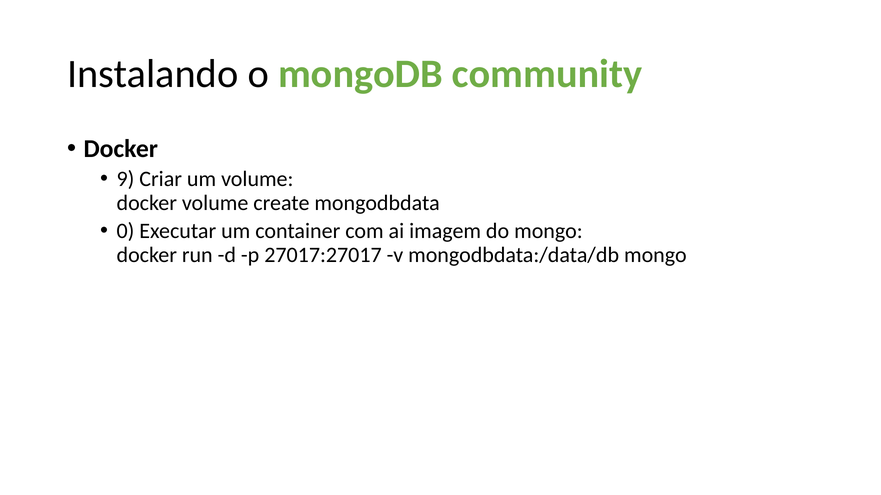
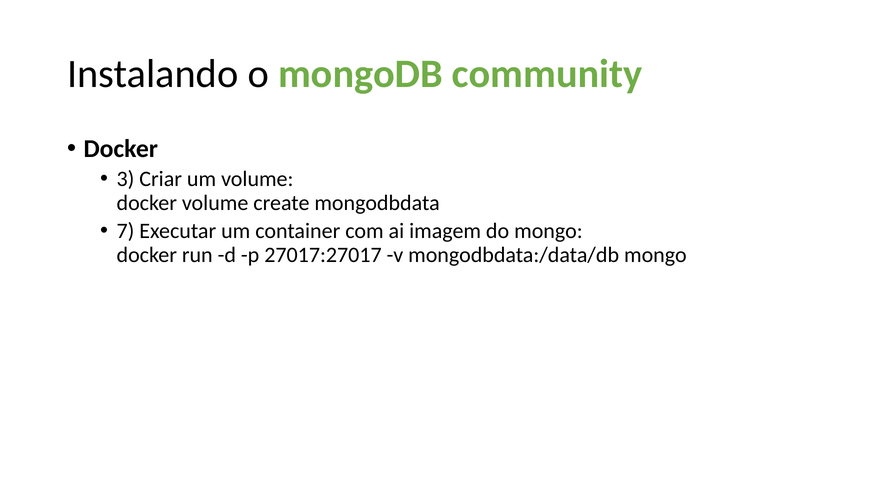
9: 9 -> 3 (126, 179)
0: 0 -> 7 (126, 231)
